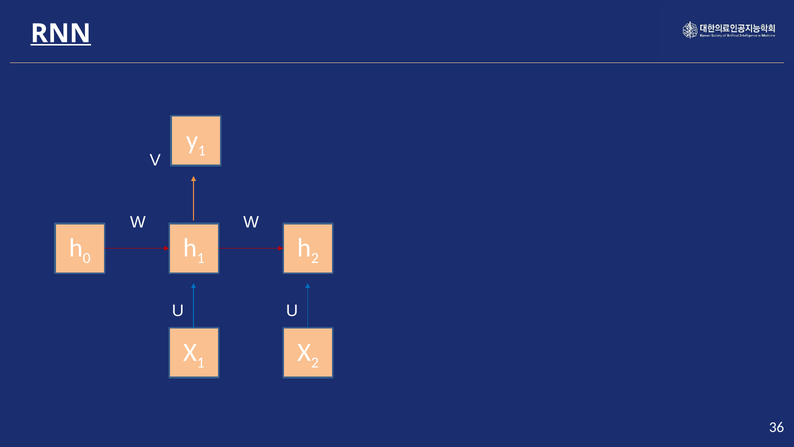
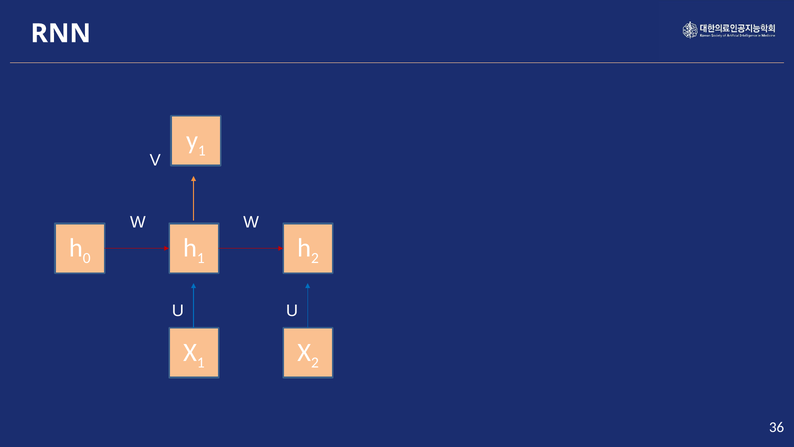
RNN underline: present -> none (61, 33)
